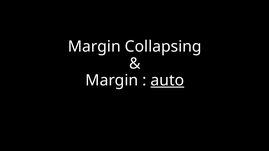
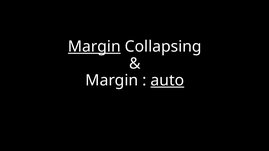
Margin underline: none -> present (94, 47)
